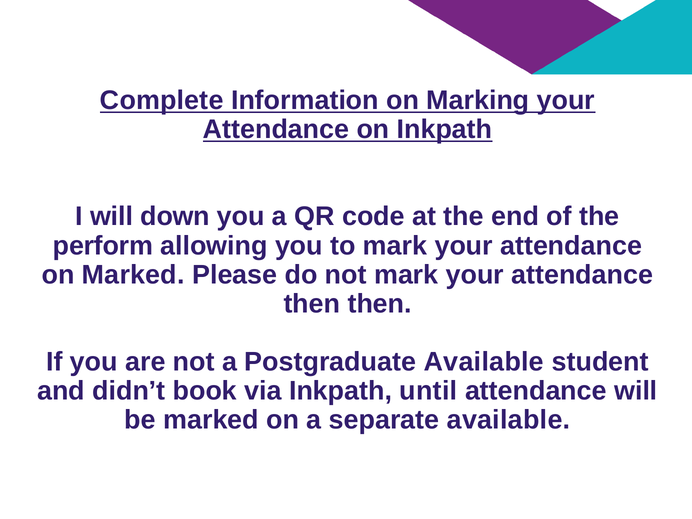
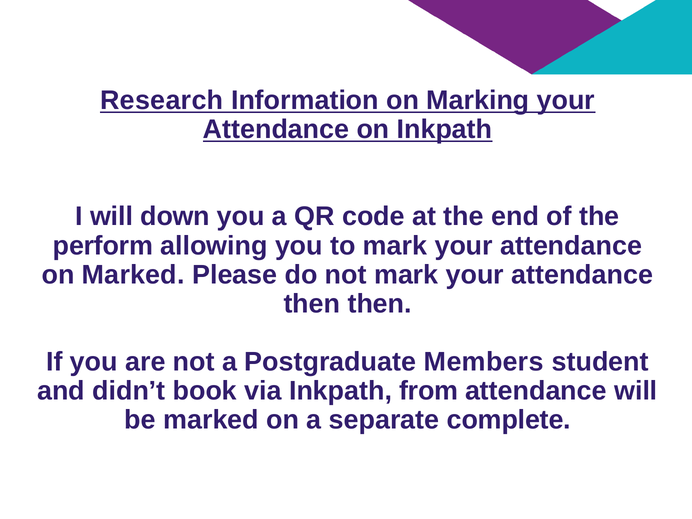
Complete: Complete -> Research (162, 100)
Postgraduate Available: Available -> Members (484, 362)
until: until -> from (429, 391)
separate available: available -> complete (509, 420)
